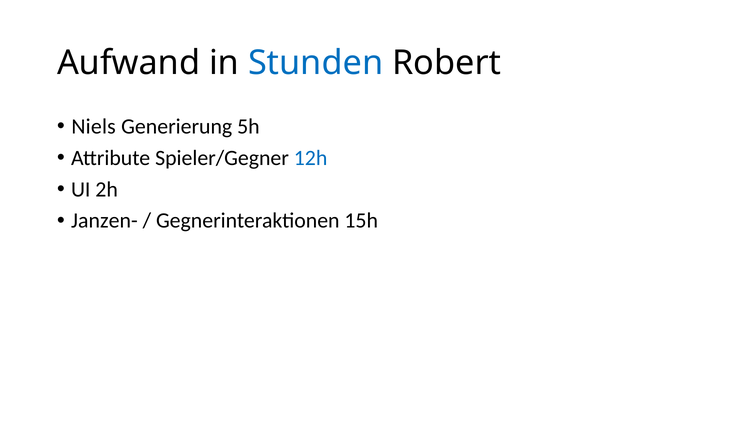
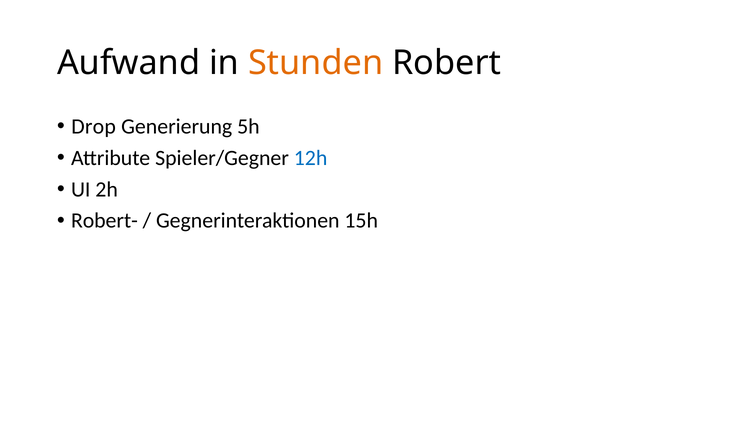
Stunden colour: blue -> orange (316, 63)
Niels: Niels -> Drop (94, 126)
Janzen-: Janzen- -> Robert- (104, 221)
